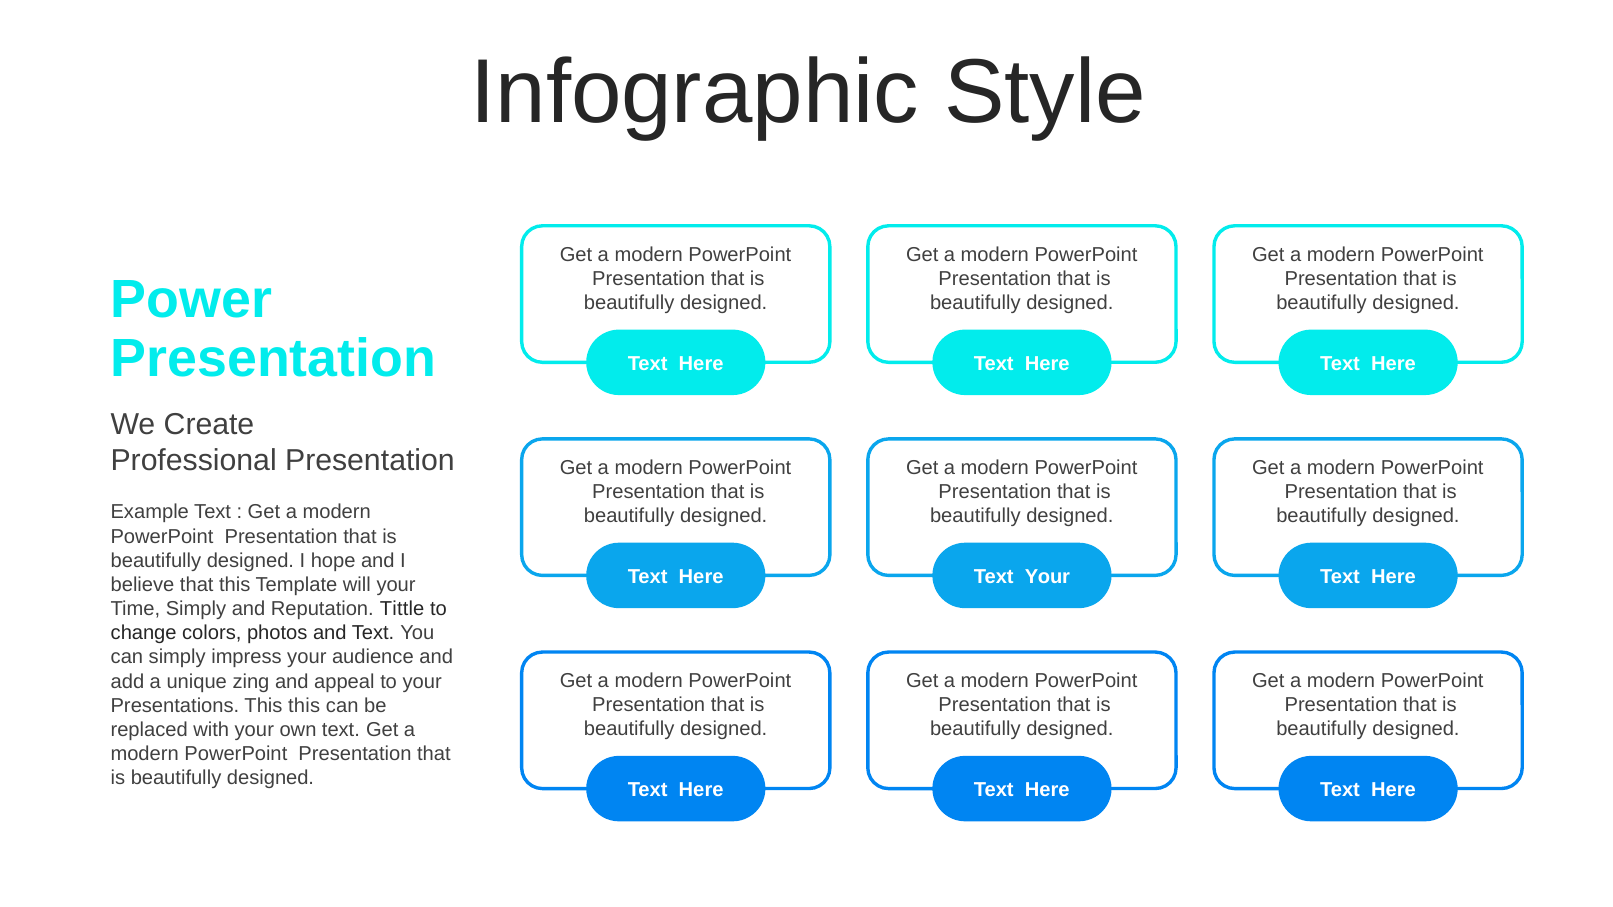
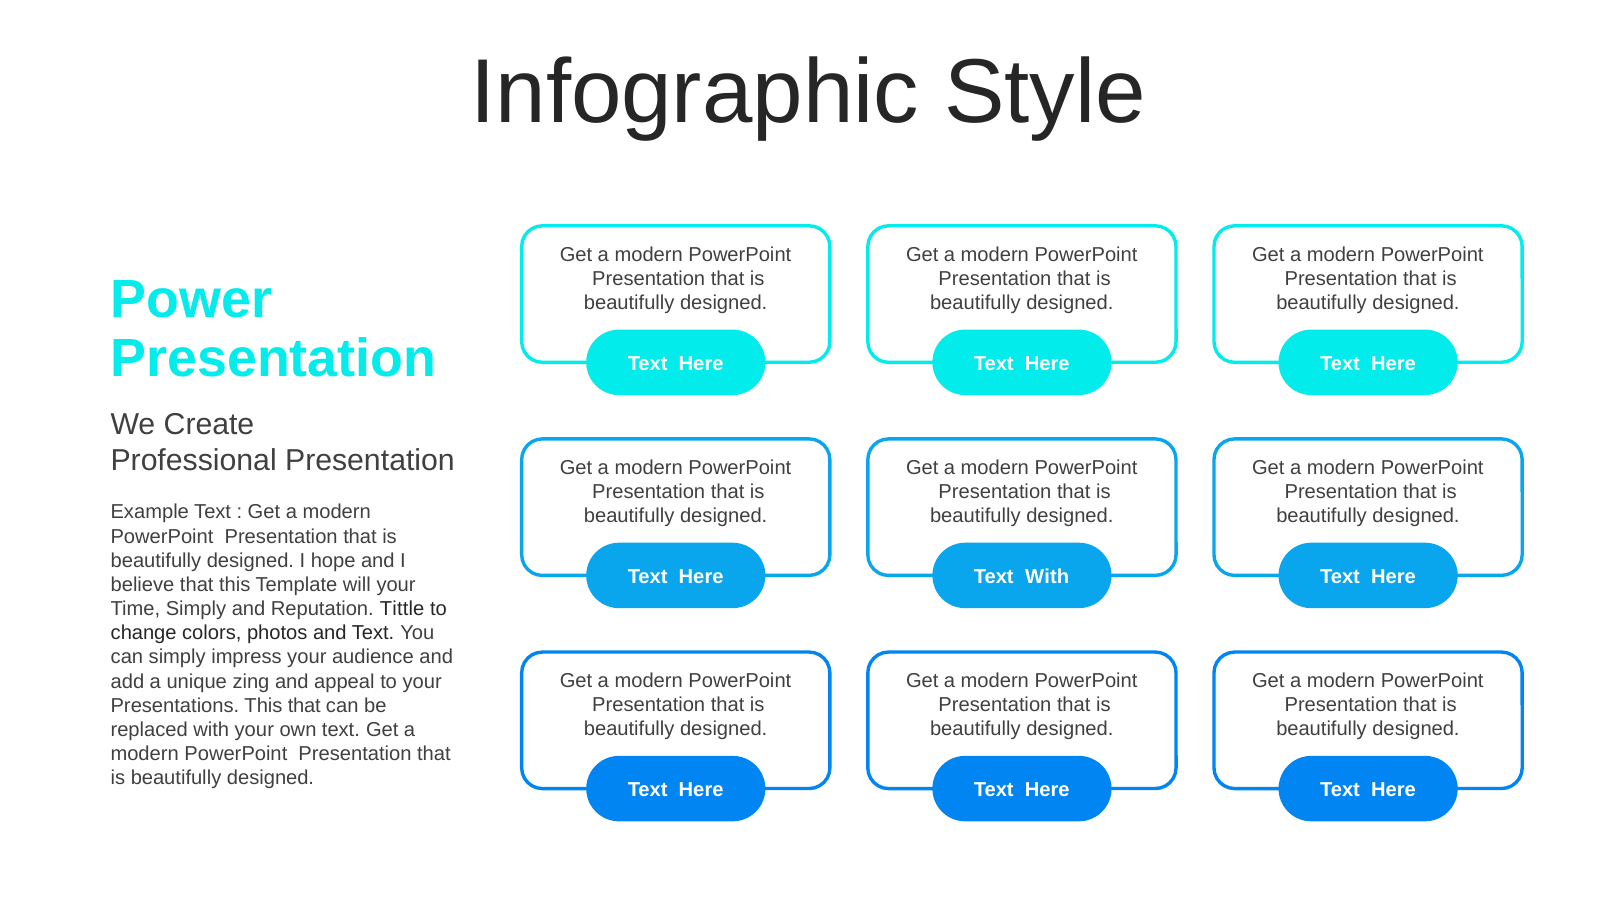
Text Your: Your -> With (1047, 577)
This this: this -> that (304, 706)
